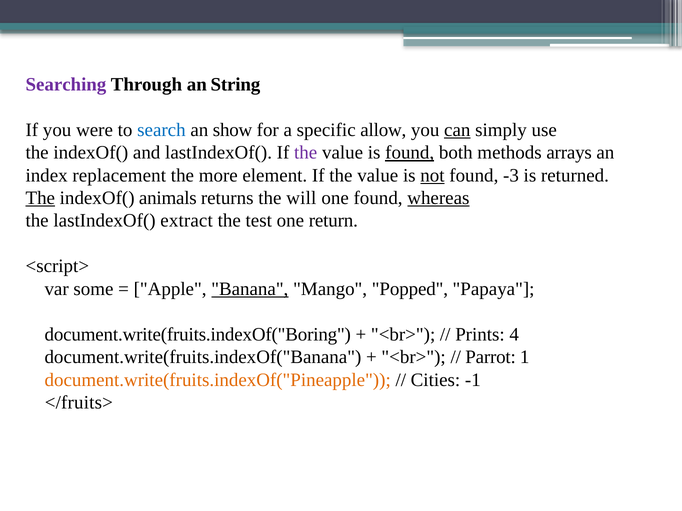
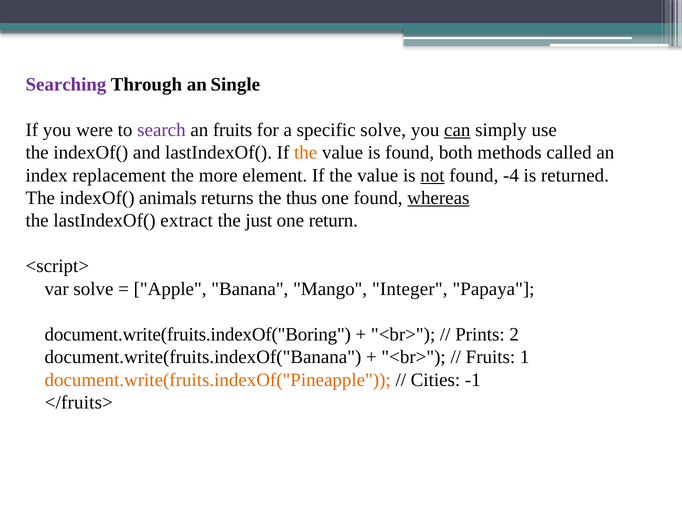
String: String -> Single (235, 84)
search colour: blue -> purple (161, 130)
an show: show -> fruits (233, 130)
specific allow: allow -> solve (383, 130)
the colour: purple -> orange (306, 153)
found underline: present -> none (410, 153)
arrays: arrays -> called (569, 153)
-3: -3 -> -4 (511, 175)
The underline: present -> none (40, 198)
will: will -> thus (302, 198)
test: test -> just (259, 221)
var some: some -> solve (93, 289)
Banana underline: present -> none (250, 289)
Popped: Popped -> Integer (410, 289)
4: 4 -> 2 (514, 335)
Parrot: Parrot -> Fruits (490, 357)
